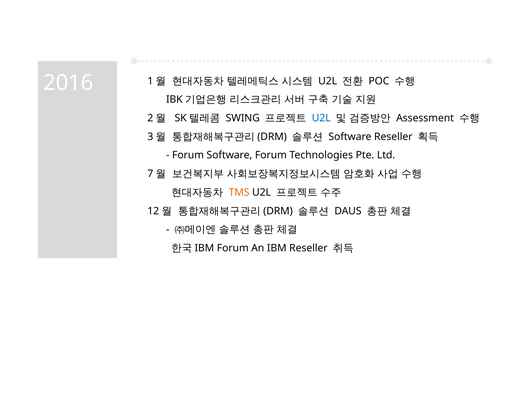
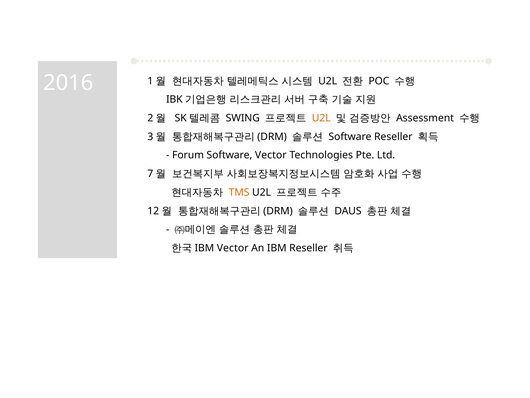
U2L colour: blue -> orange (321, 118)
Software Forum: Forum -> Vector (271, 155)
Forum: Forum -> Vector (233, 248)
